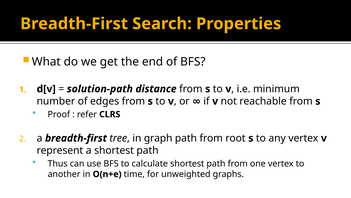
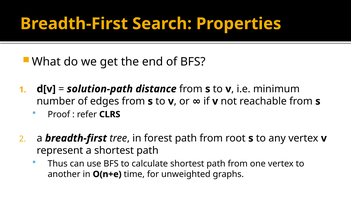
graph: graph -> forest (158, 138)
